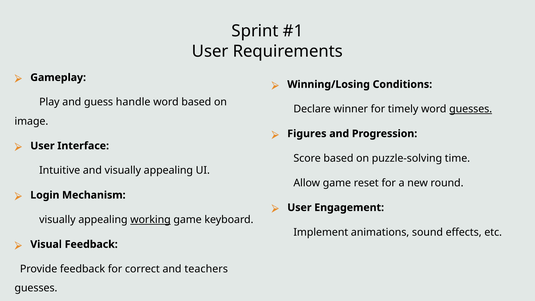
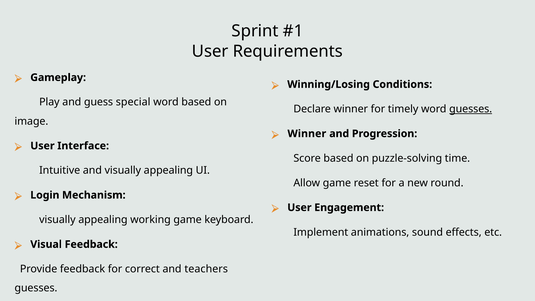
handle: handle -> special (133, 102)
Figures: Figures -> Winner (307, 134)
working underline: present -> none (151, 220)
